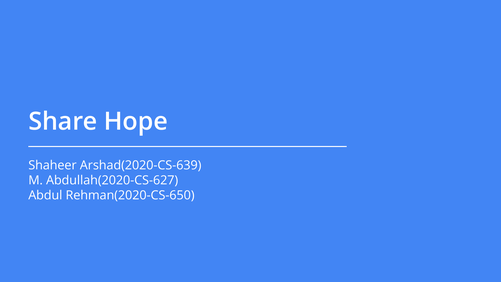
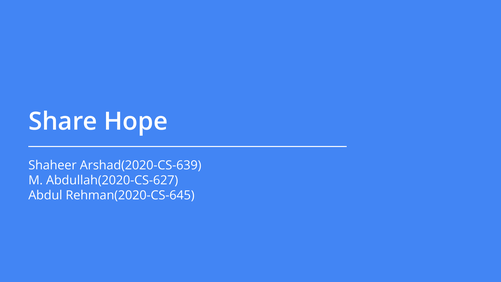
Rehman(2020-CS-650: Rehman(2020-CS-650 -> Rehman(2020-CS-645 (130, 195)
